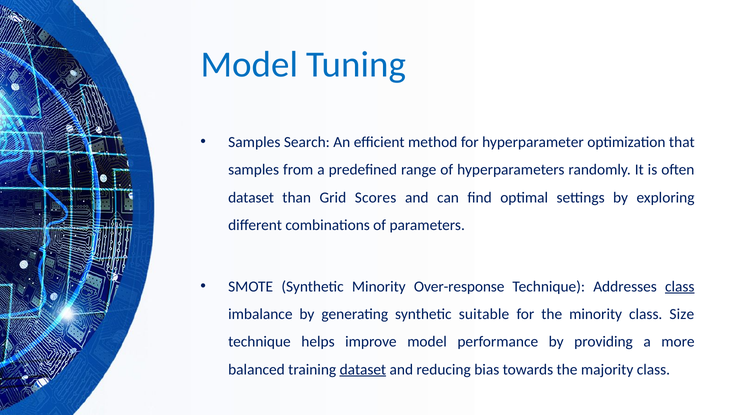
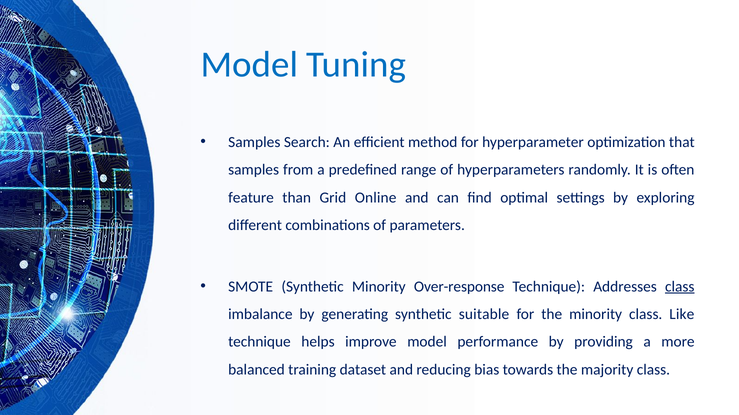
dataset: dataset -> feature (251, 198)
Scores: Scores -> Online (376, 198)
Size: Size -> Like (682, 315)
dataset underline: present -> none (363, 370)
